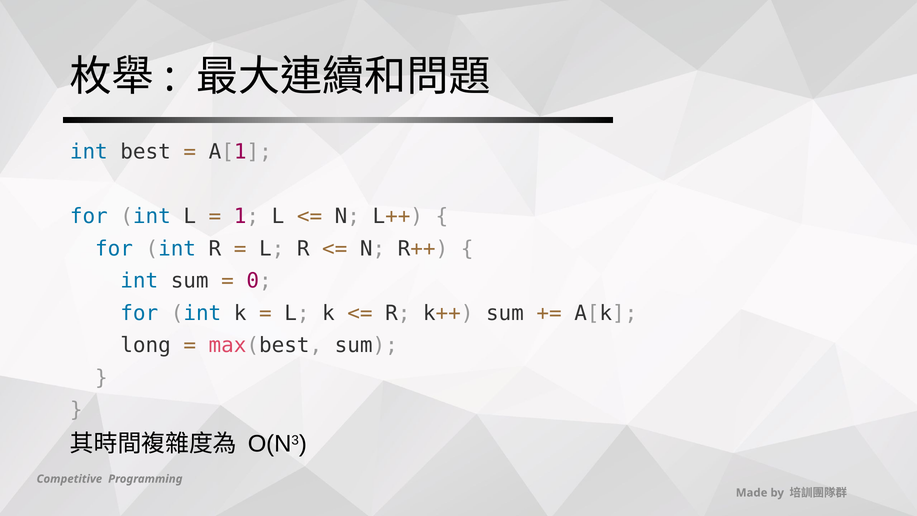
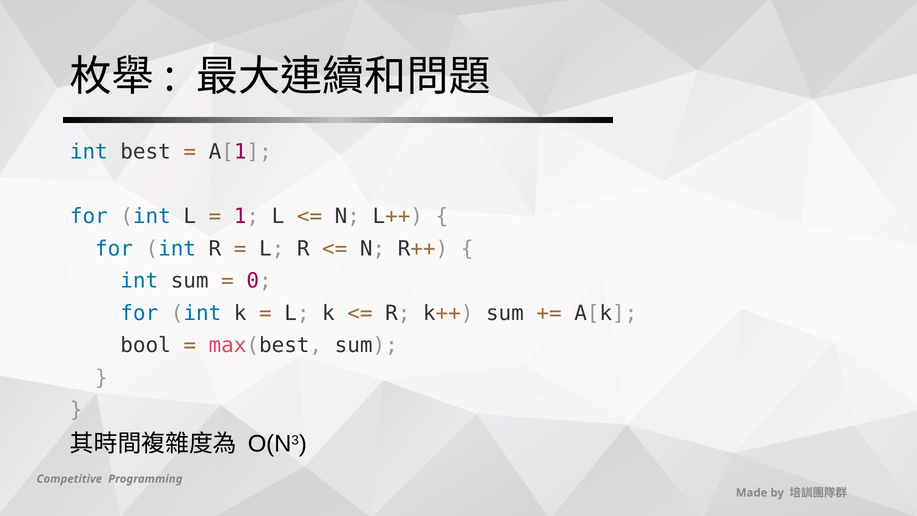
long: long -> bool (146, 345)
